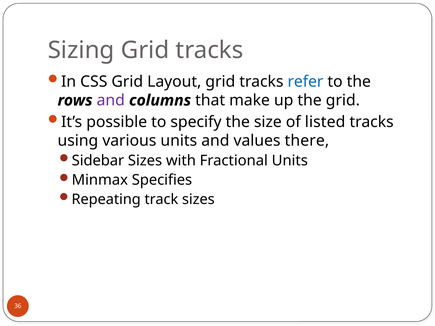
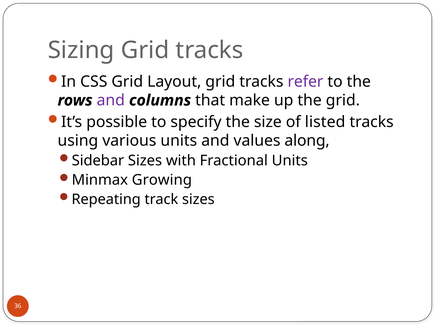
refer colour: blue -> purple (305, 82)
there: there -> along (307, 141)
Specifies: Specifies -> Growing (162, 180)
